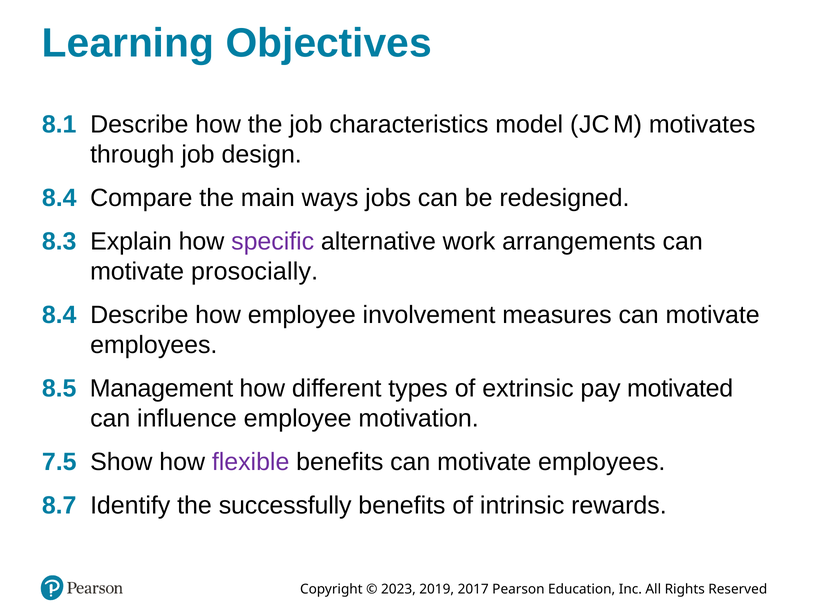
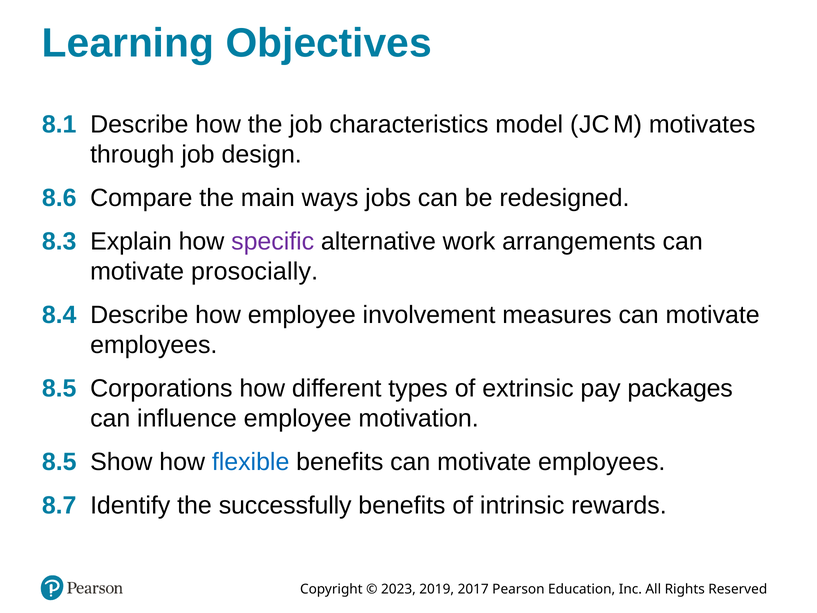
8.4: 8.4 -> 8.6 (59, 198)
Management: Management -> Corporations (161, 388)
motivated: motivated -> packages (680, 388)
7.5: 7.5 -> 8.5 (59, 462)
flexible colour: purple -> blue (251, 462)
